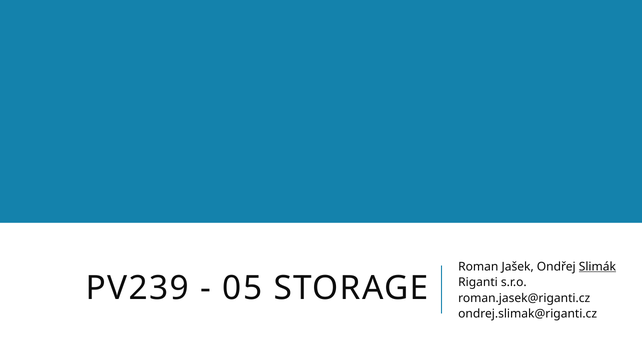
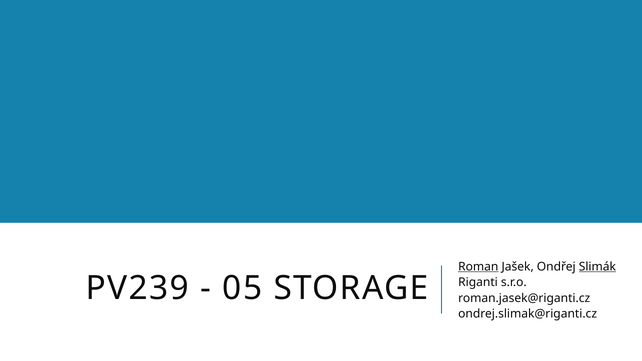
Roman underline: none -> present (478, 267)
